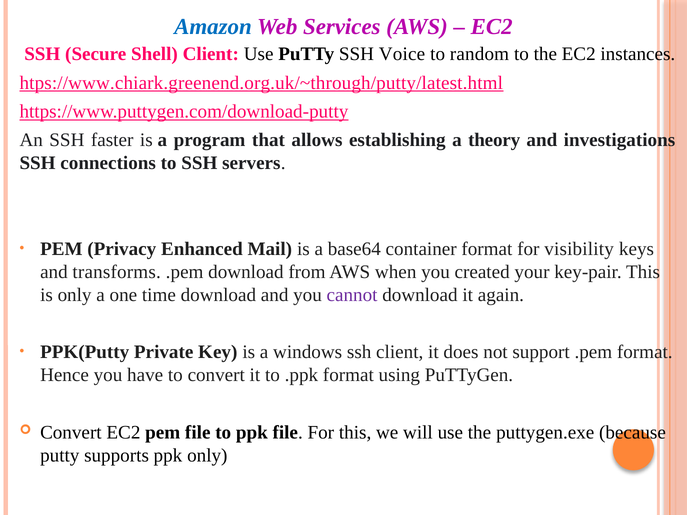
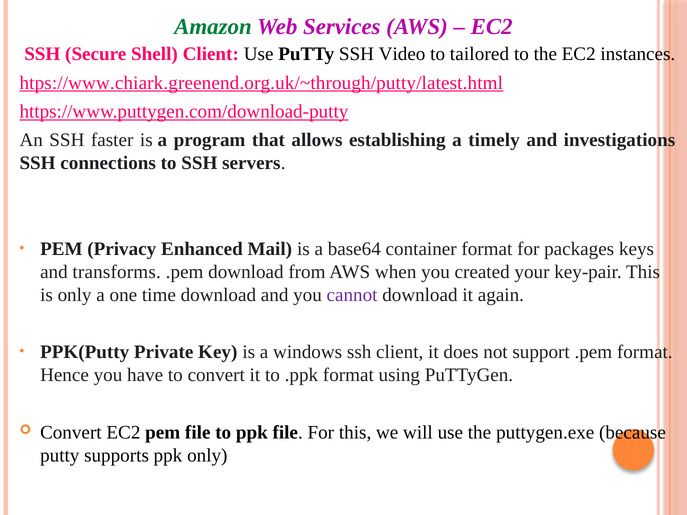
Amazon colour: blue -> green (213, 27)
Voice: Voice -> Video (402, 54)
random: random -> tailored (479, 54)
theory: theory -> timely (494, 140)
visibility: visibility -> packages (579, 249)
